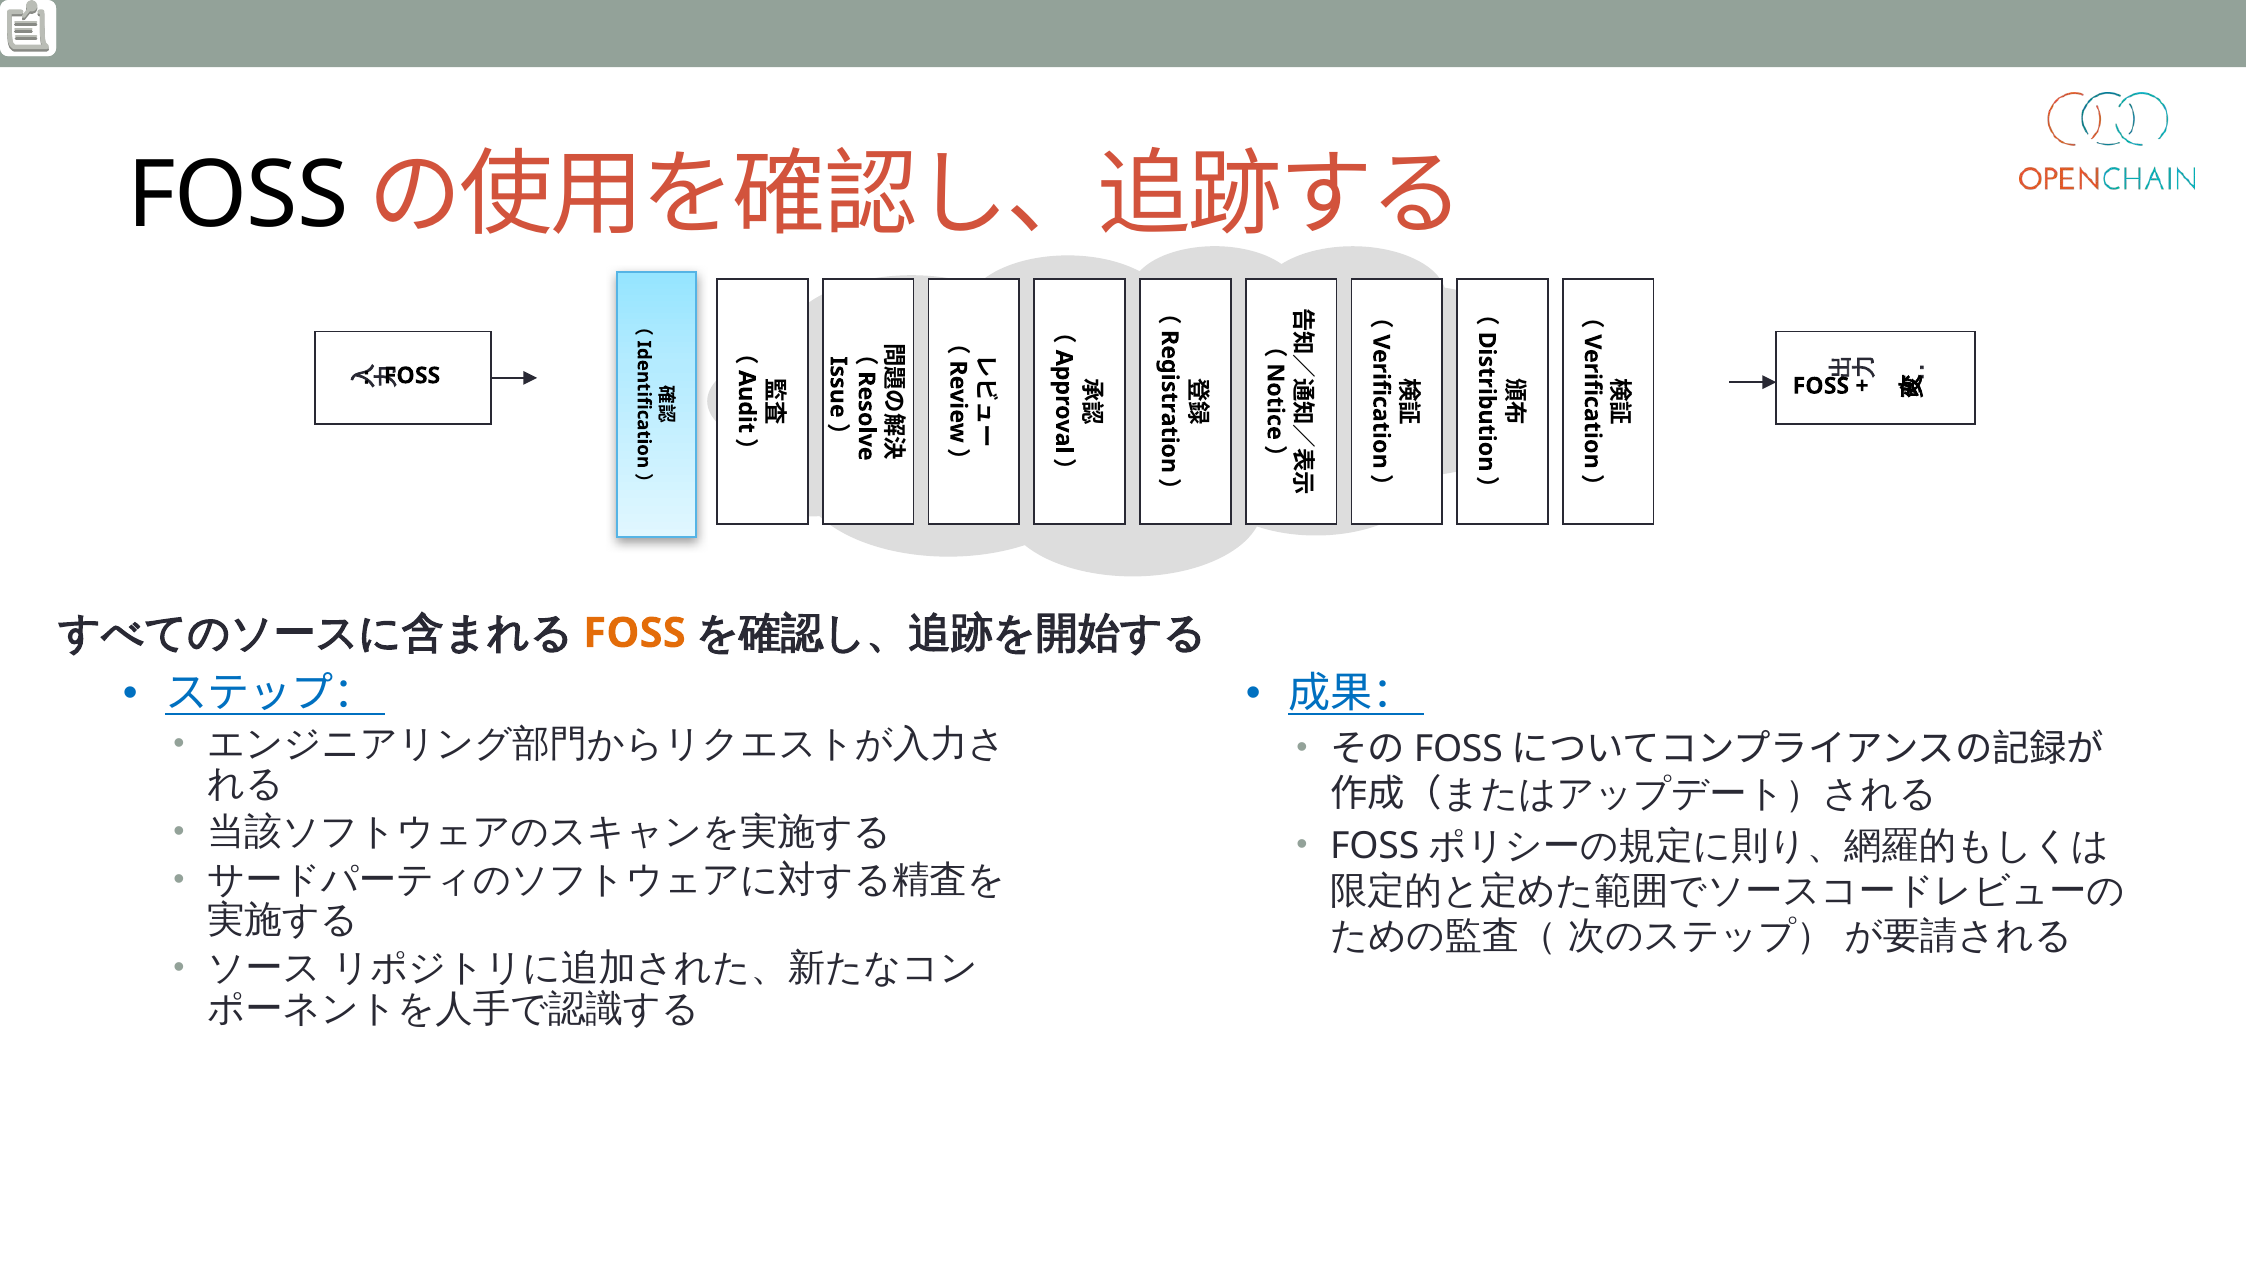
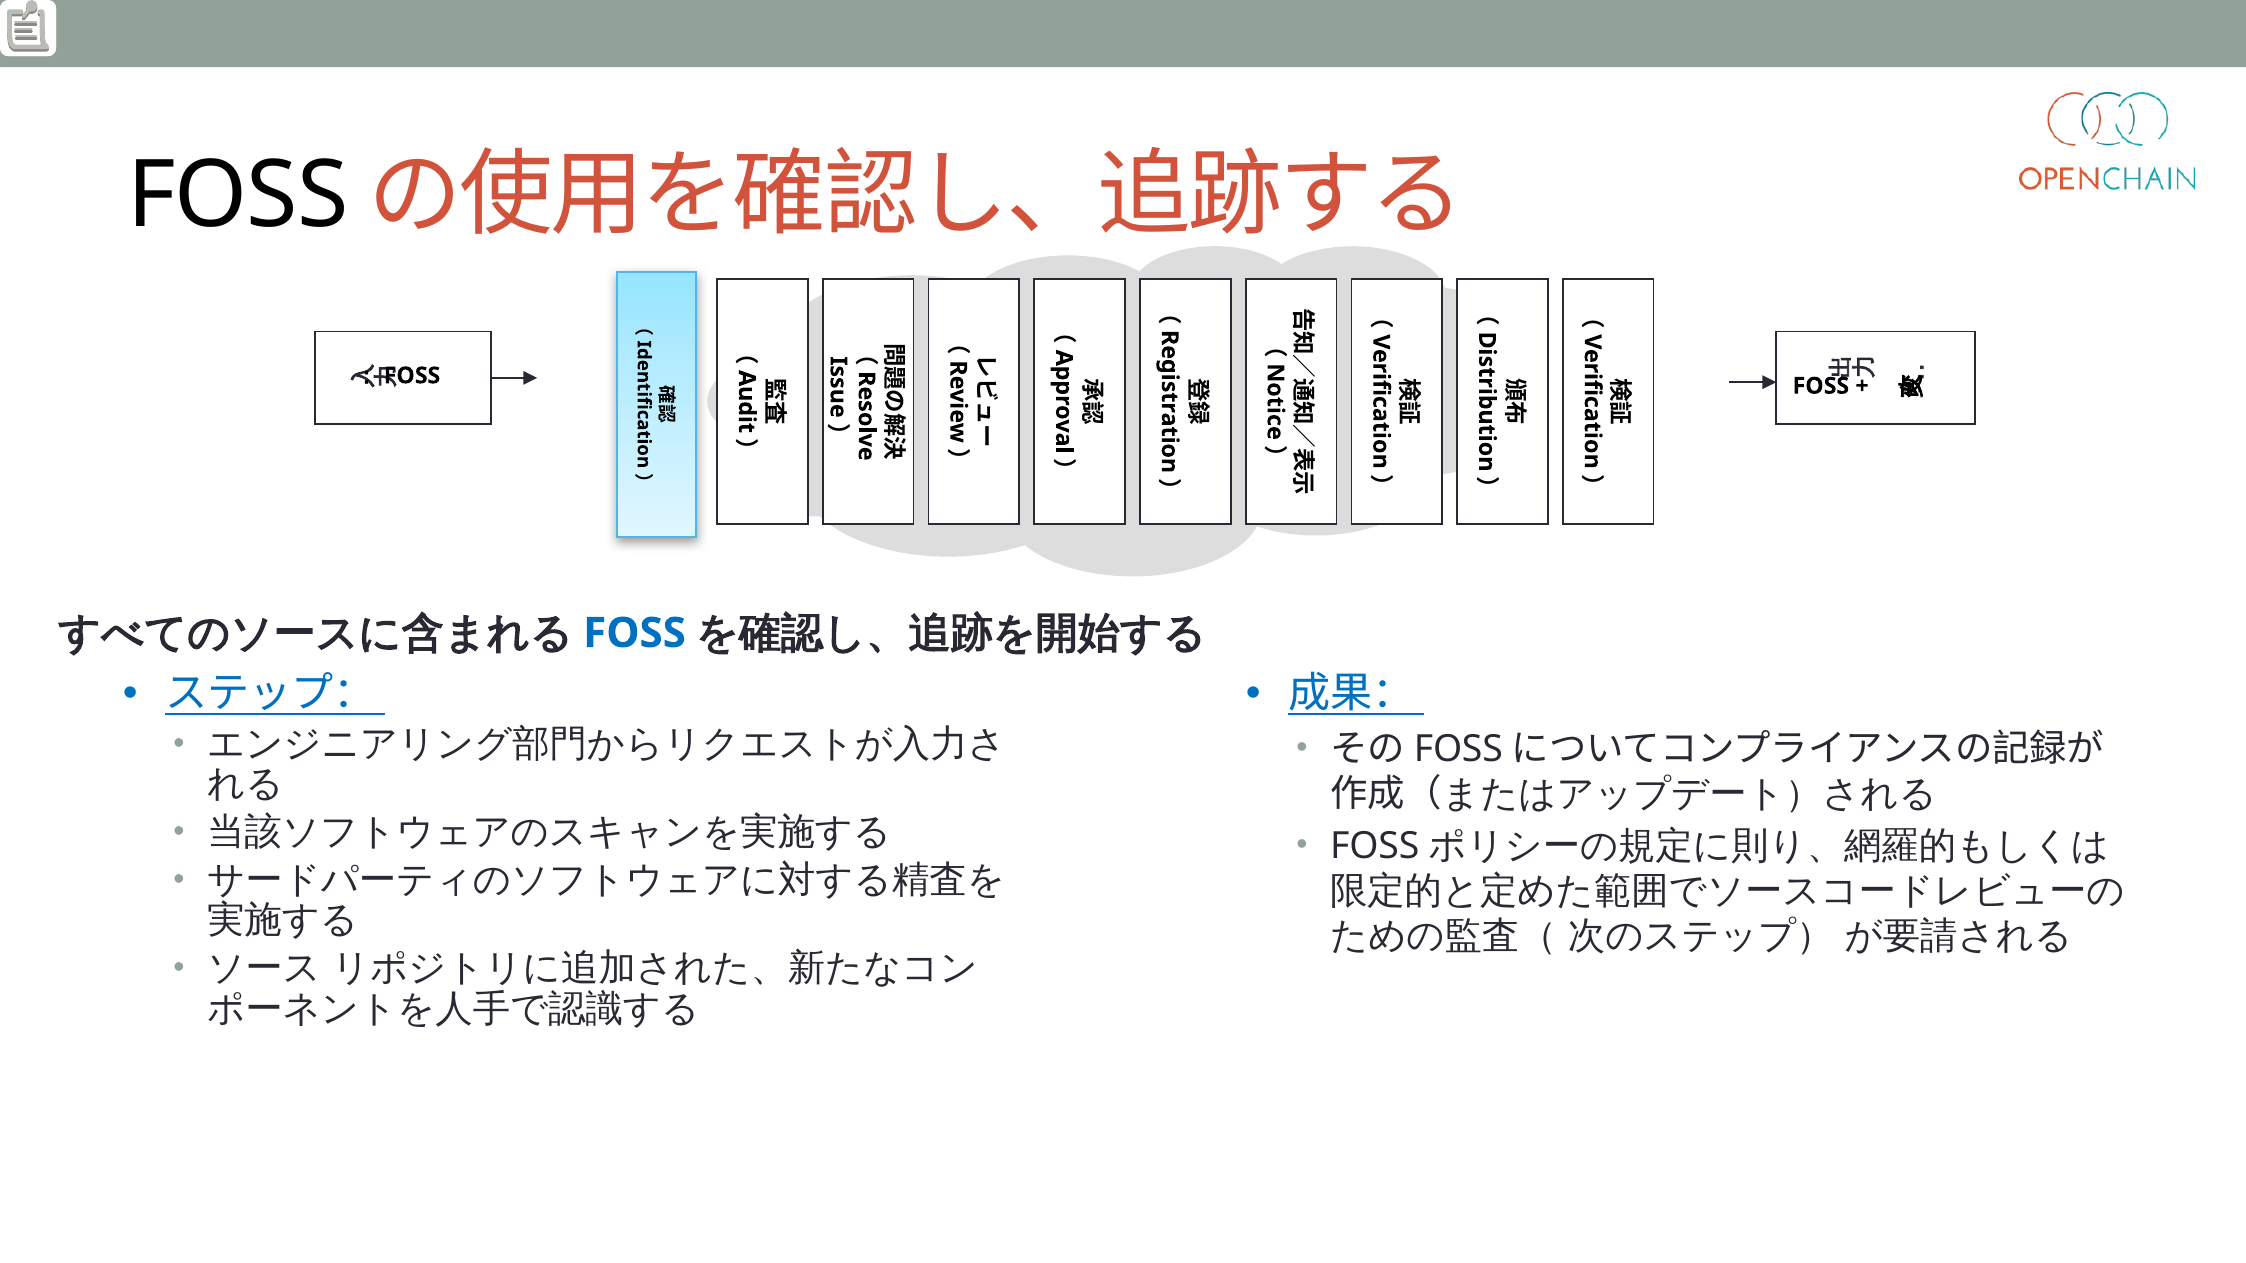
FOSS colour: orange -> blue (635, 633)
